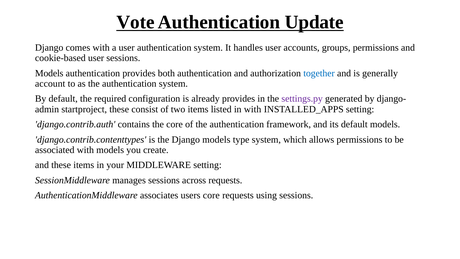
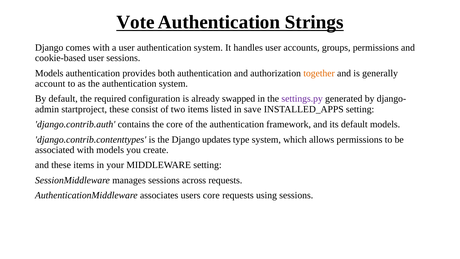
Update: Update -> Strings (314, 22)
together colour: blue -> orange (319, 73)
already provides: provides -> swapped (239, 99)
in with: with -> save (253, 109)
Django models: models -> updates (216, 139)
